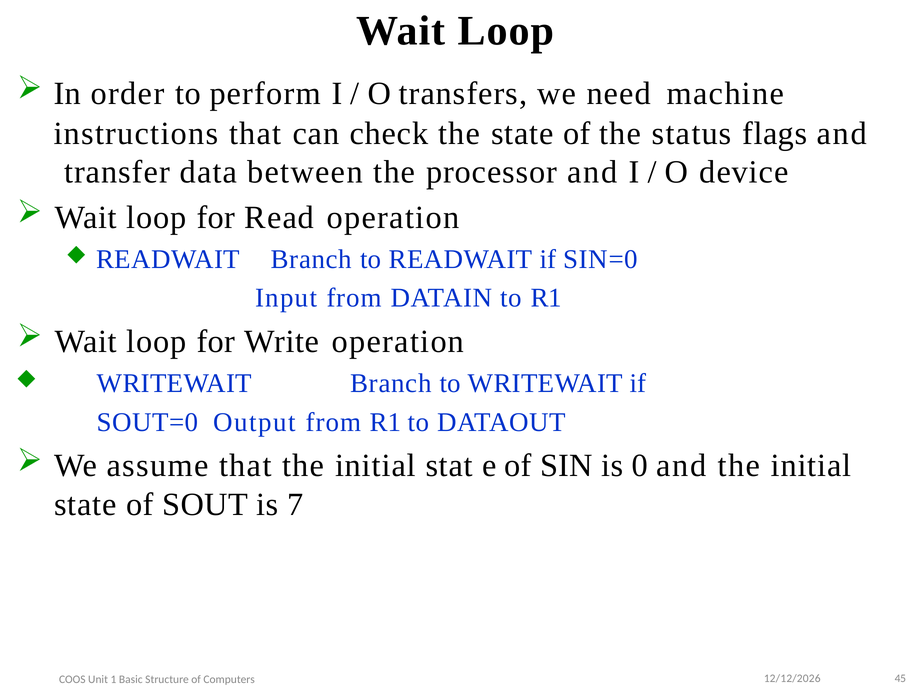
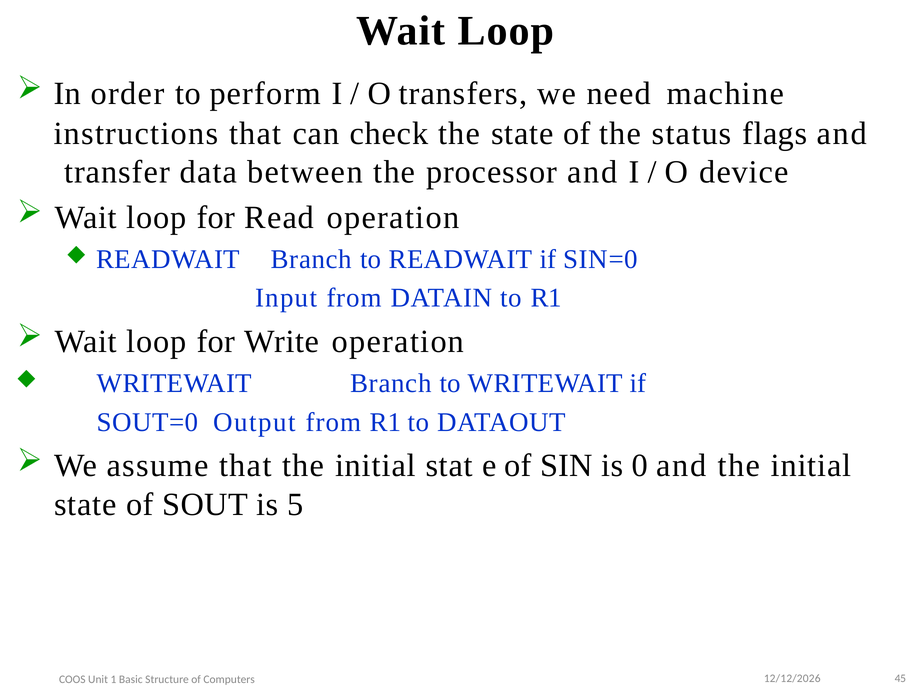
7: 7 -> 5 (295, 505)
